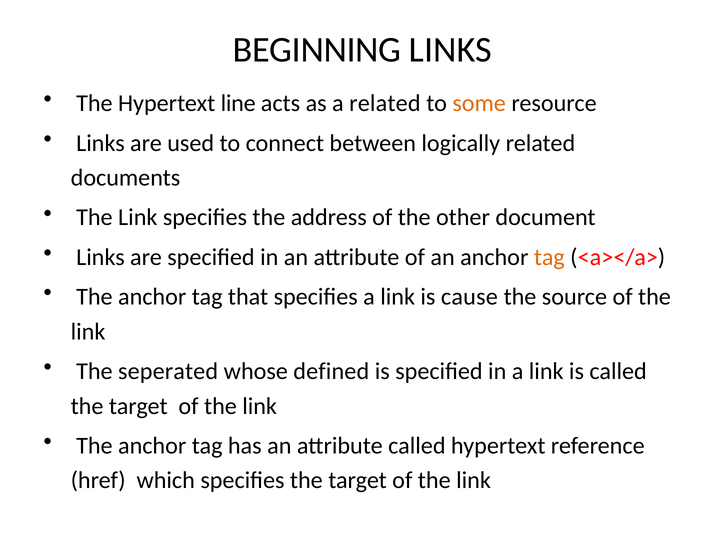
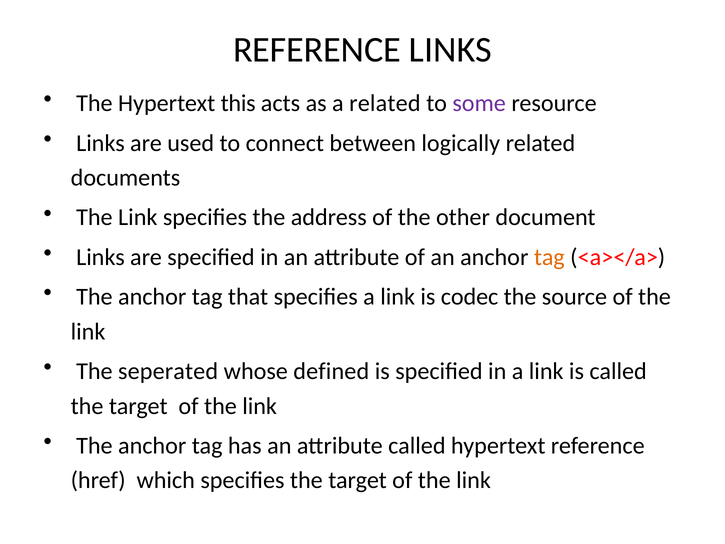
BEGINNING: BEGINNING -> REFERENCE (317, 50)
line: line -> this (238, 103)
some colour: orange -> purple (479, 103)
cause: cause -> codec (470, 297)
